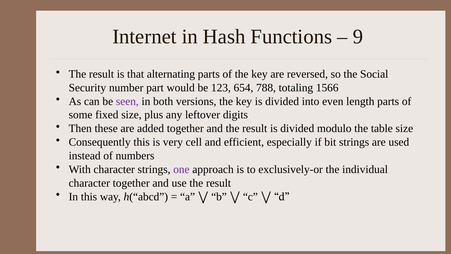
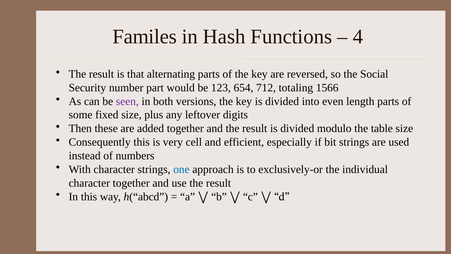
Internet: Internet -> Familes (145, 37)
9: 9 -> 4 (358, 37)
788: 788 -> 712 (266, 88)
one colour: purple -> blue (181, 169)
